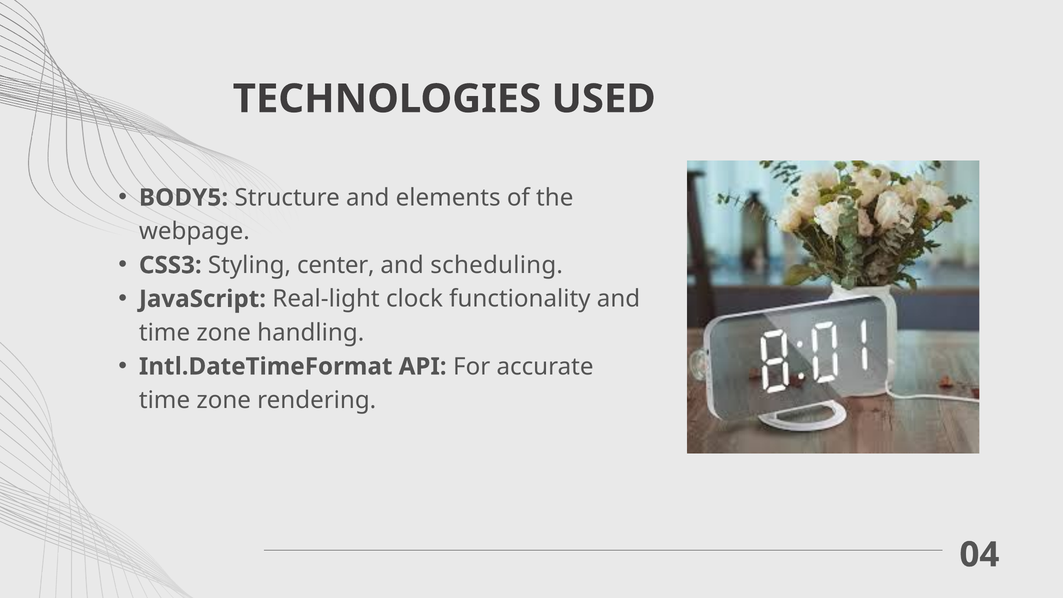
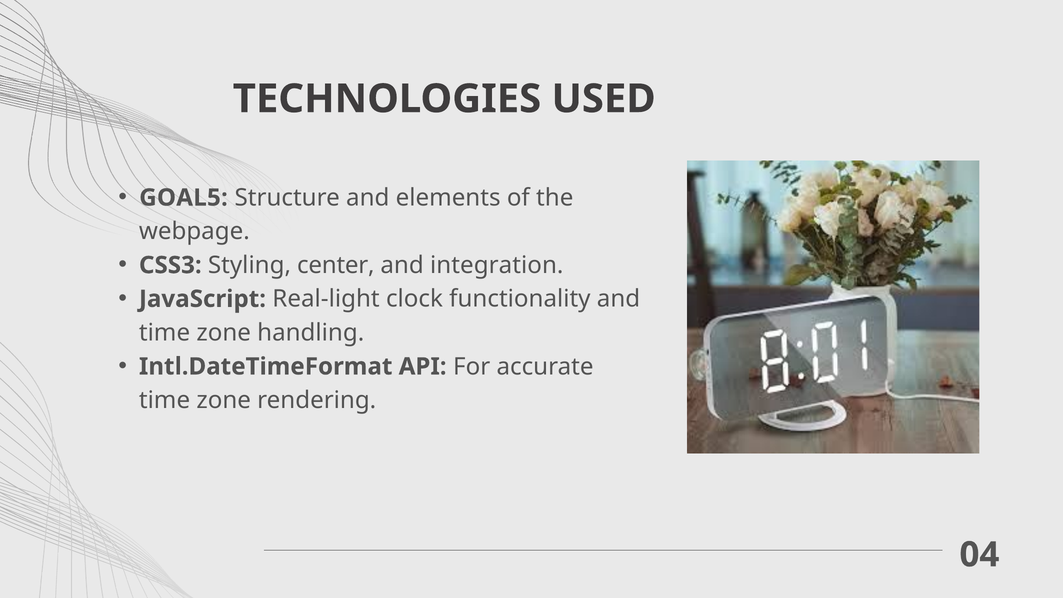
BODY5: BODY5 -> GOAL5 (184, 198)
scheduling: scheduling -> integration (497, 265)
